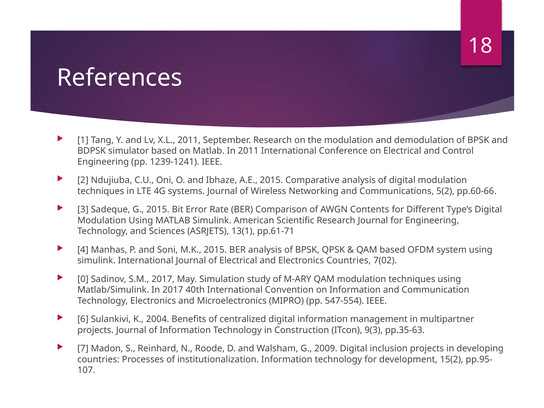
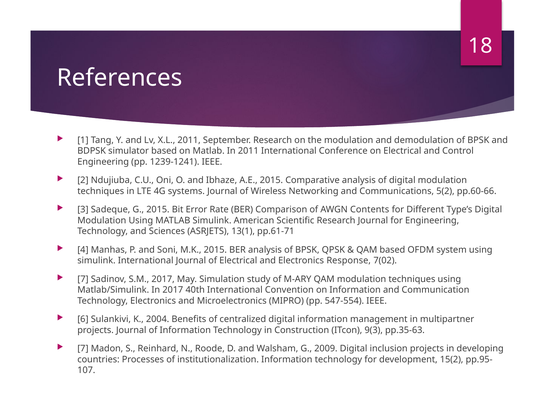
Electronics Countries: Countries -> Response (349, 261)
0: 0 -> 7 (83, 279)
